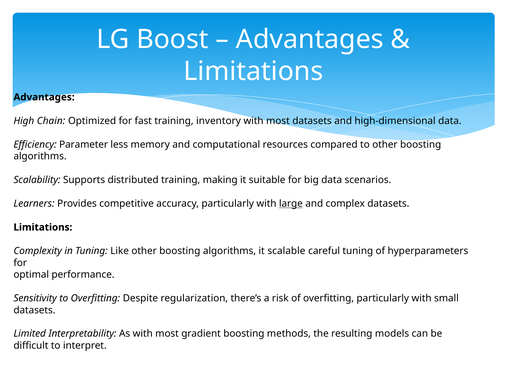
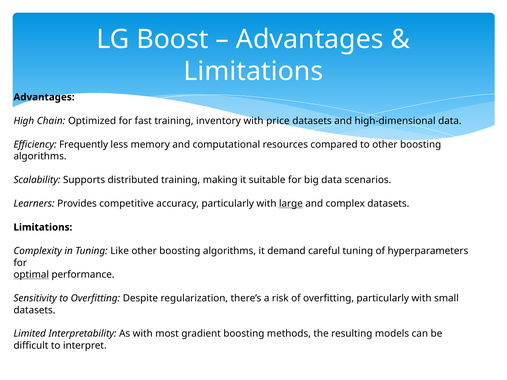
most: most -> price (278, 121)
Parameter: Parameter -> Frequently (84, 145)
scalable: scalable -> demand (286, 251)
optimal underline: none -> present (31, 275)
